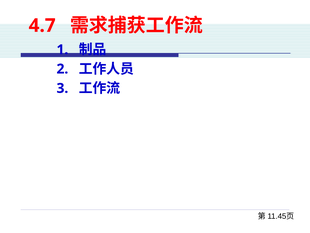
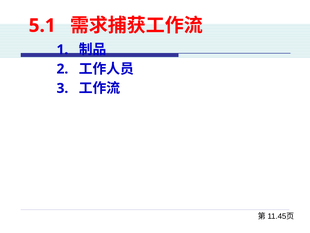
4.7: 4.7 -> 5.1 (42, 26)
